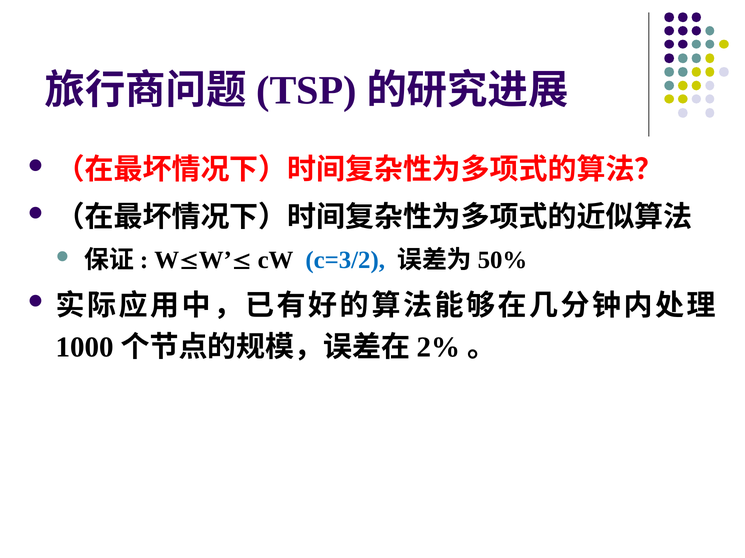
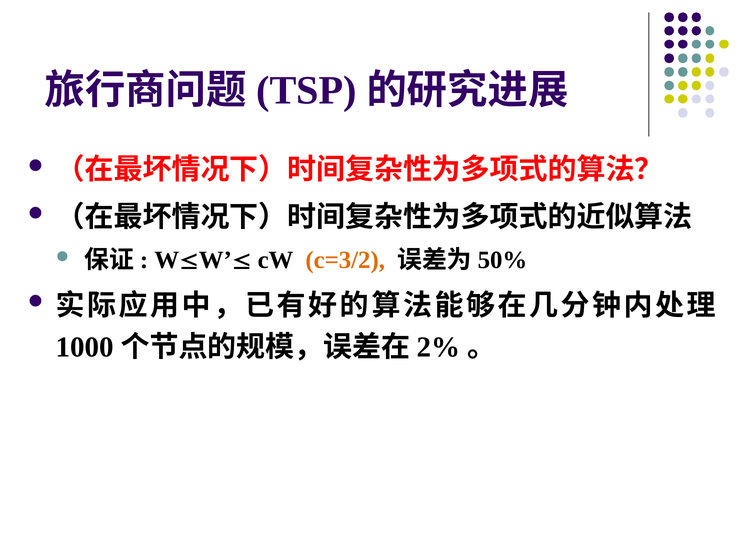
c=3/2 colour: blue -> orange (345, 261)
